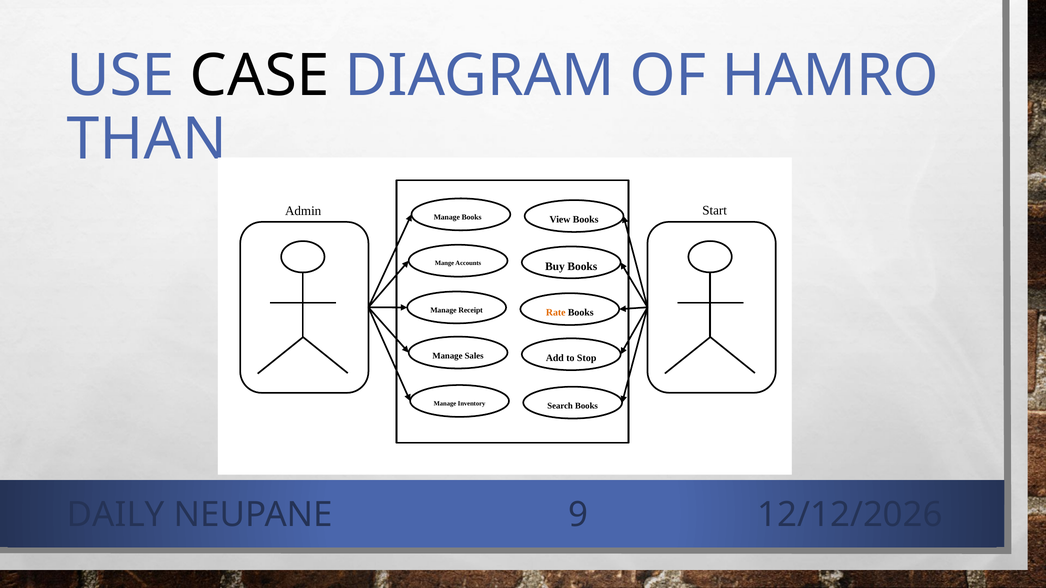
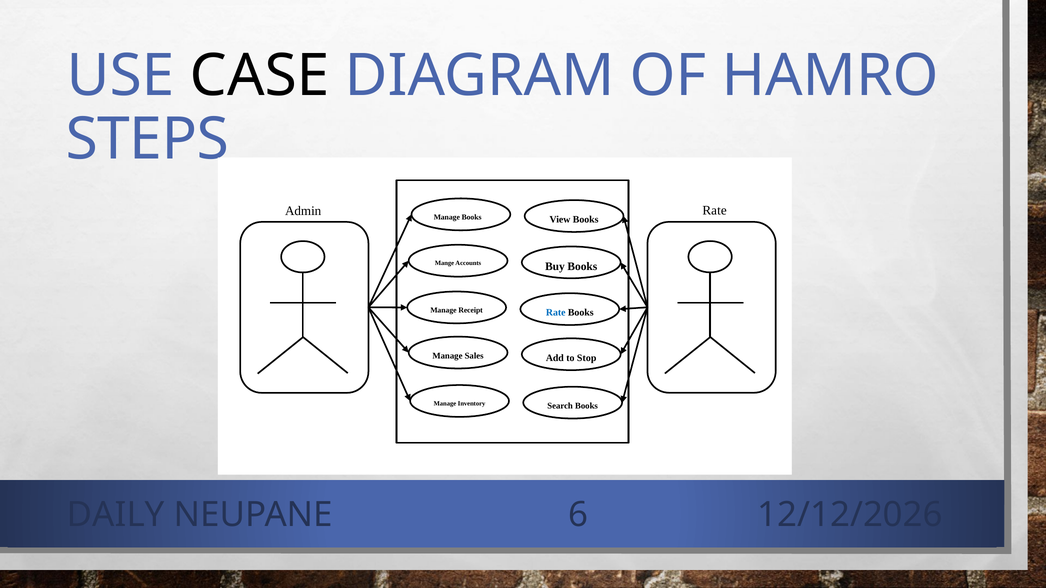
THAN: THAN -> STEPS (147, 140)
Admin Start: Start -> Rate (715, 211)
Rate colour: orange -> blue (556, 313)
9: 9 -> 6 (578, 515)
